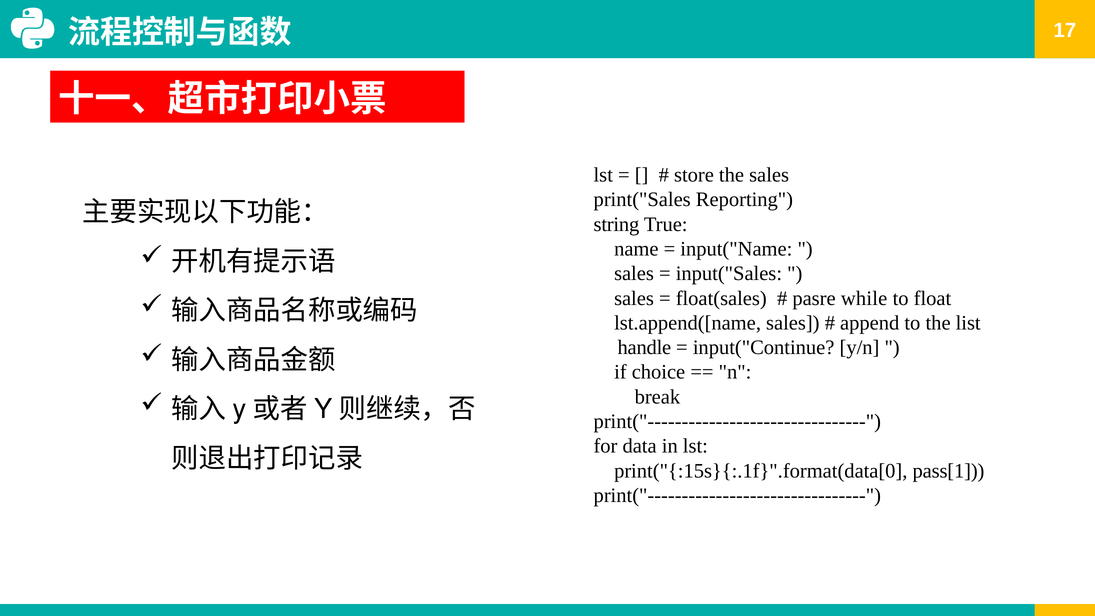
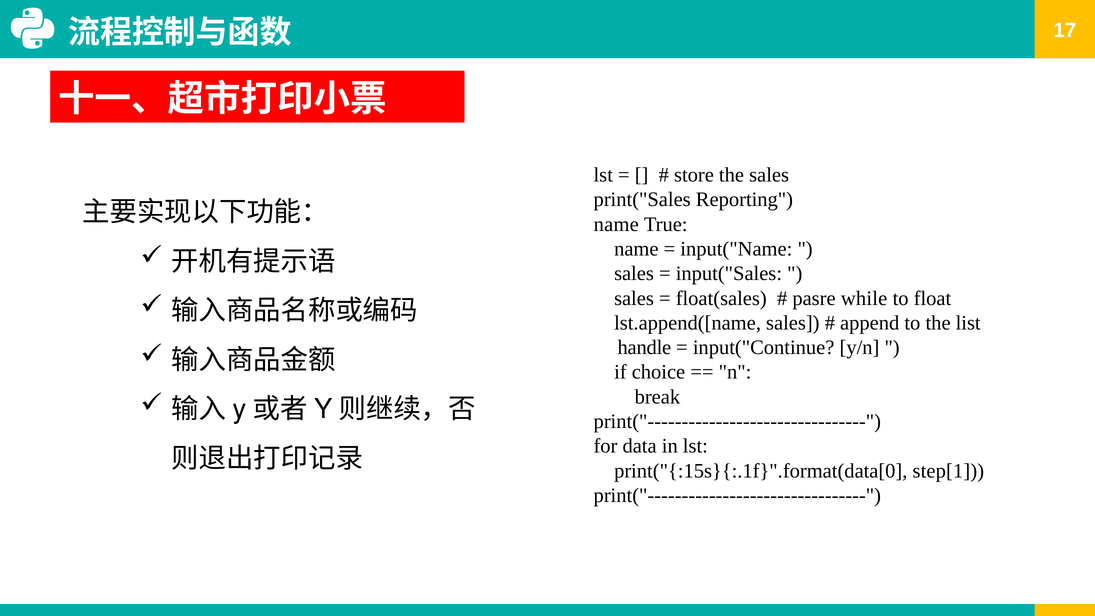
string: string -> name (616, 224)
pass[1: pass[1 -> step[1 (948, 471)
